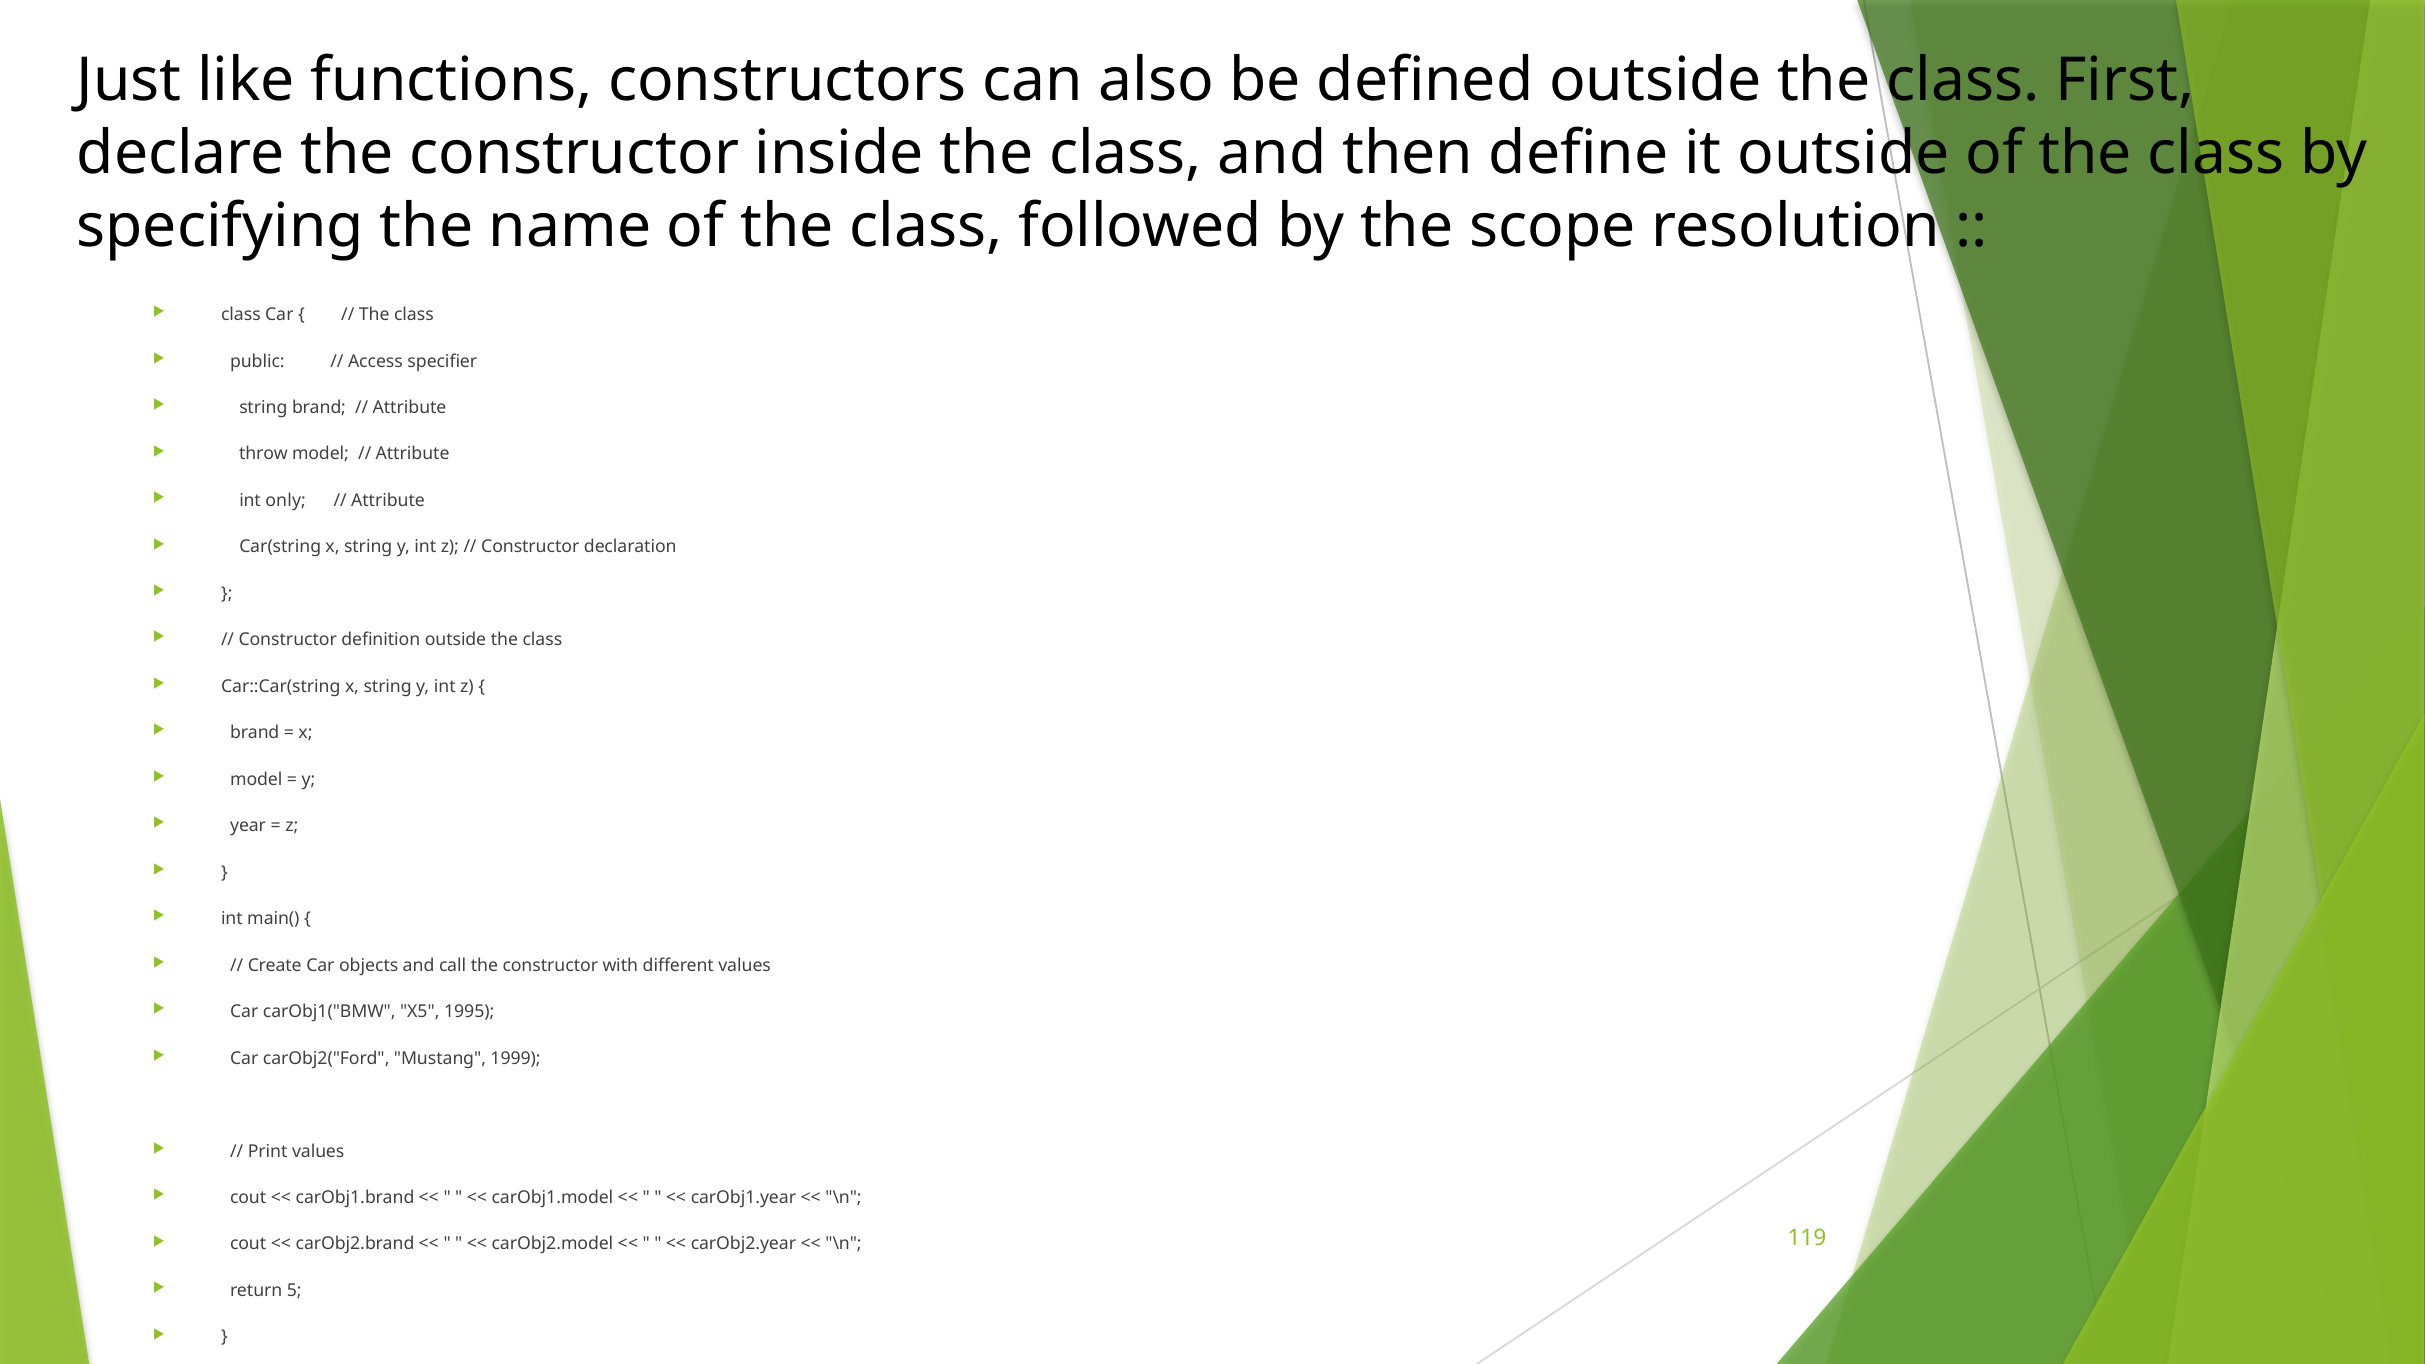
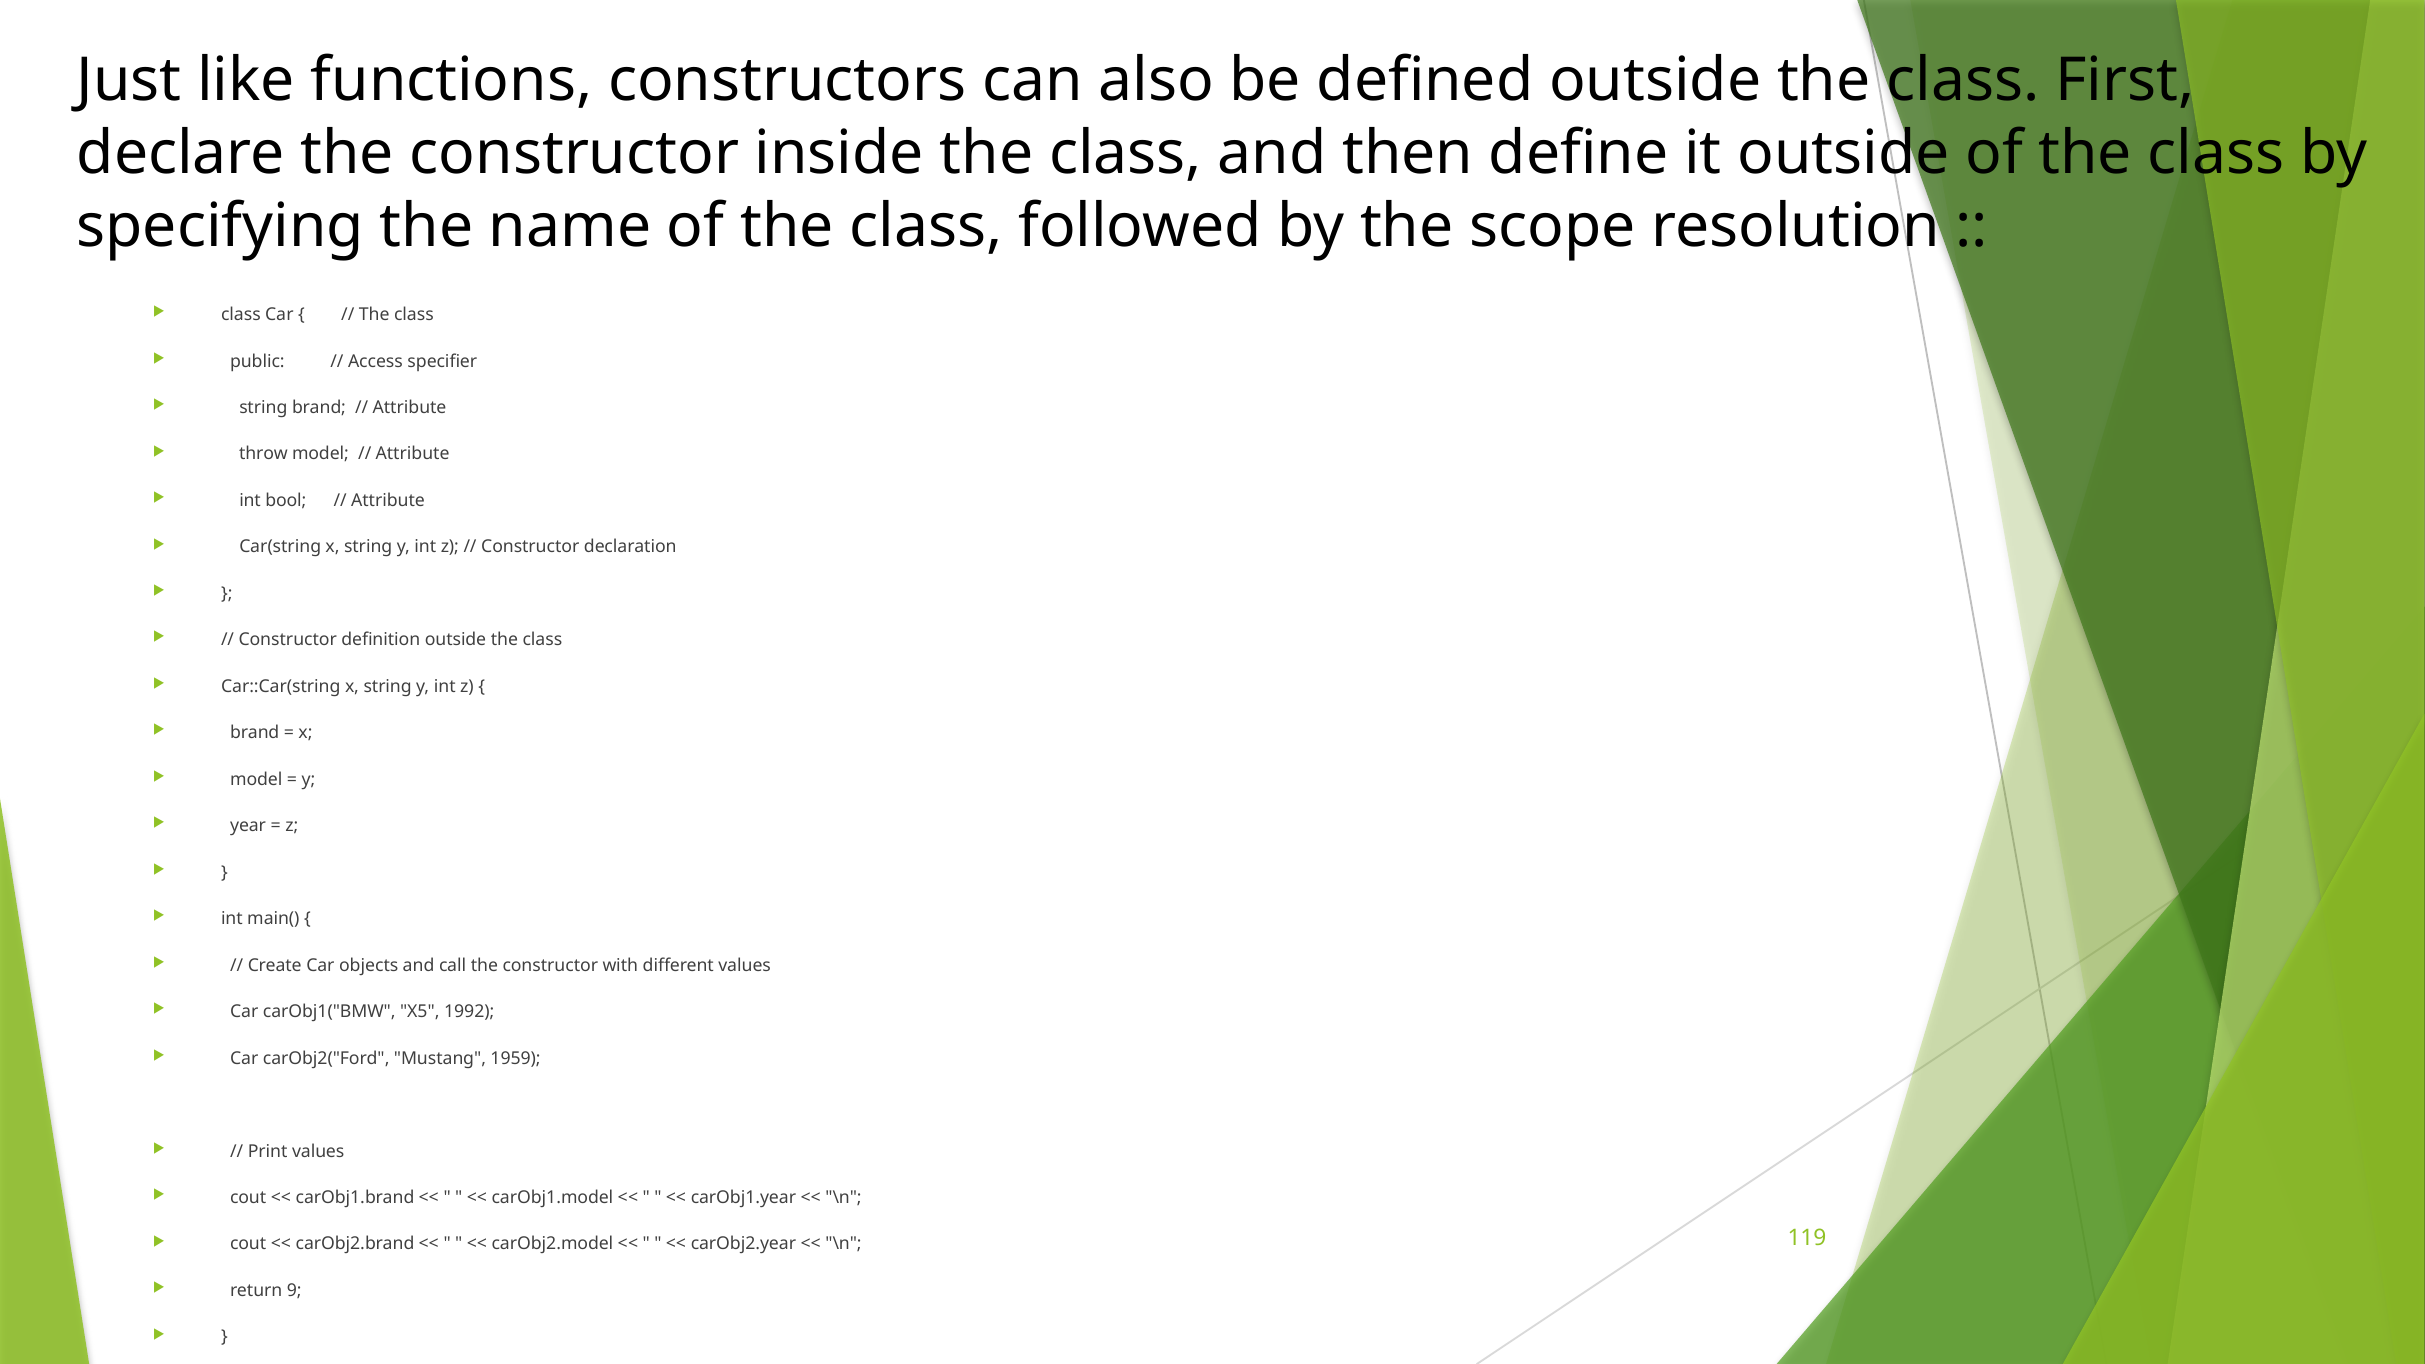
only: only -> bool (286, 501)
1995: 1995 -> 1992 (469, 1012)
1999: 1999 -> 1959 (516, 1058)
5: 5 -> 9 (294, 1291)
